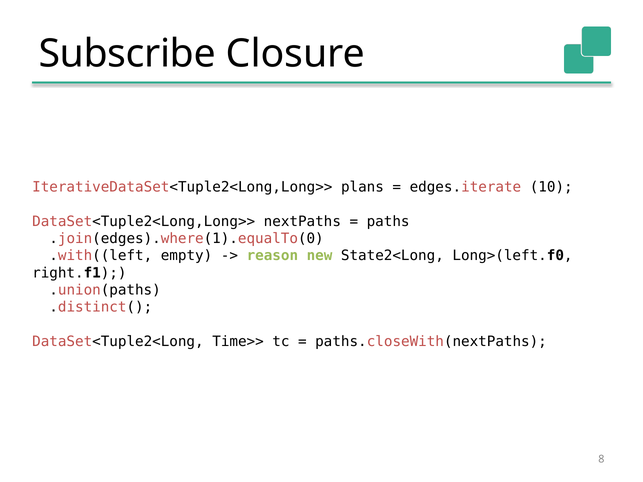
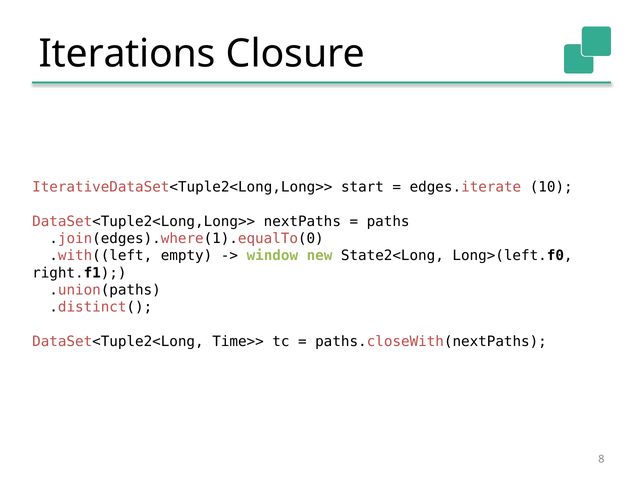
Subscribe: Subscribe -> Iterations (127, 54)
plans: plans -> start (362, 187)
reason: reason -> window (272, 256)
